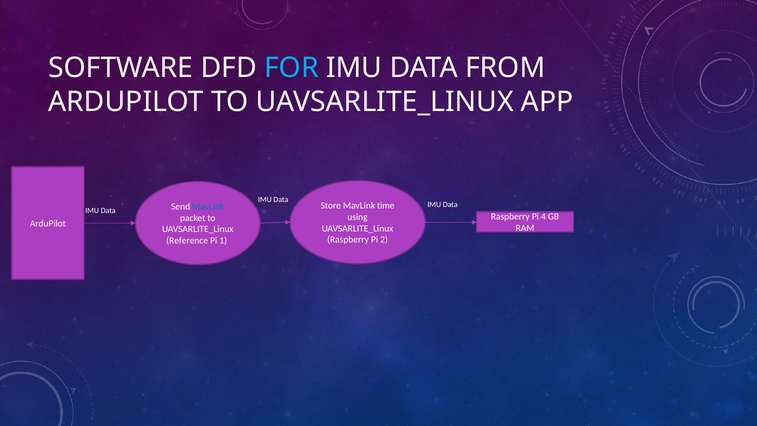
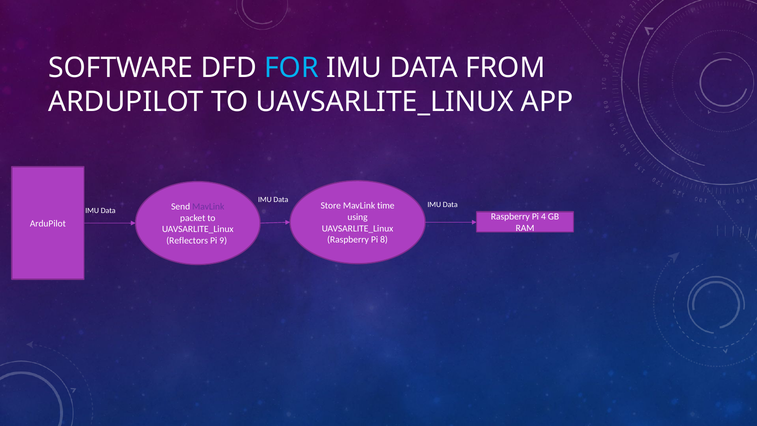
MavLink colour: blue -> purple (208, 207)
2: 2 -> 8 (384, 240)
Reference: Reference -> Reflectors (187, 241)
1: 1 -> 9 (223, 241)
